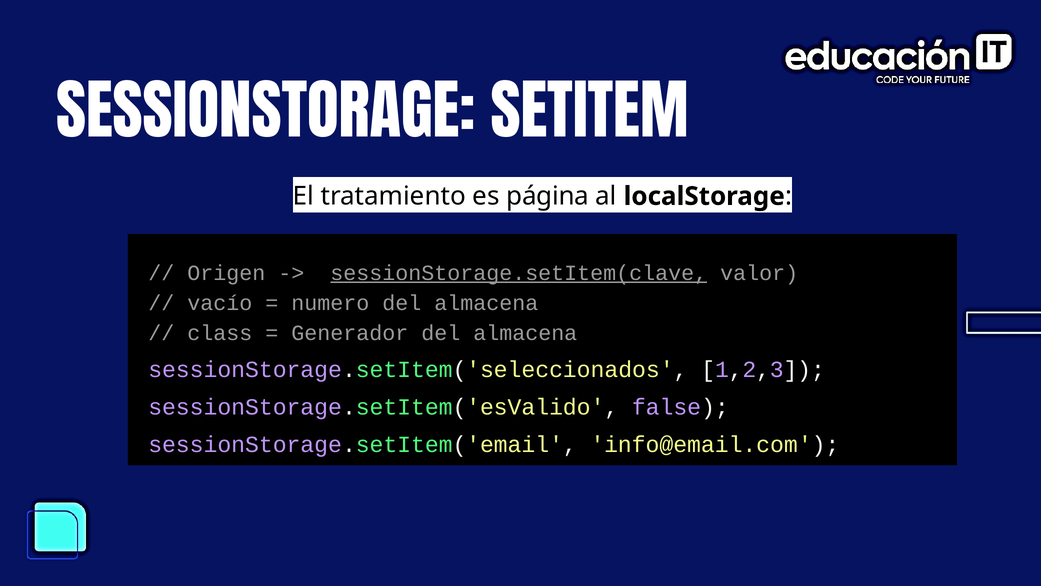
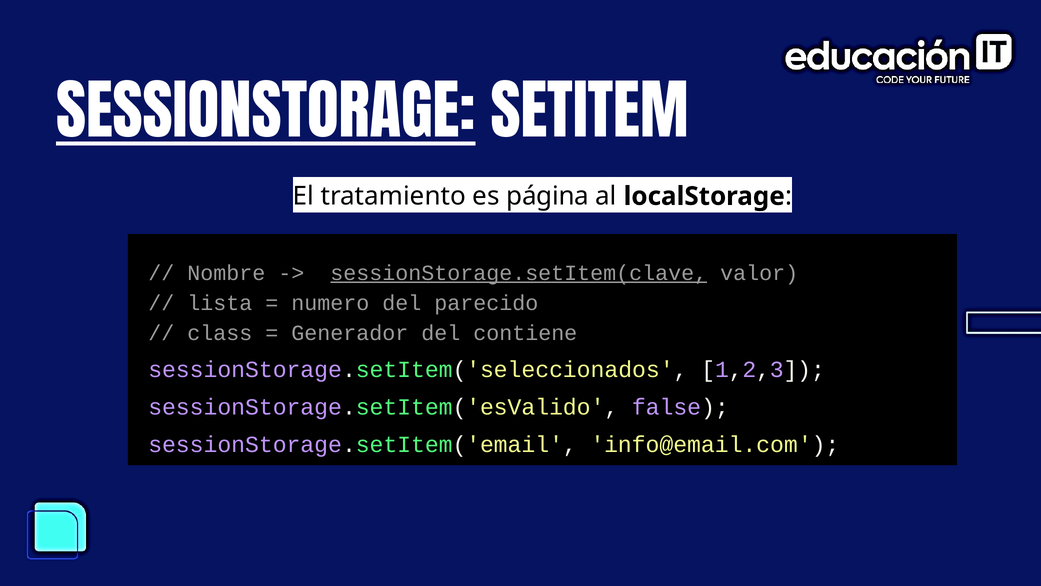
SESSIONSTORAGE underline: none -> present (266, 115)
Origen: Origen -> Nombre (226, 273)
vacío: vacío -> lista (220, 303)
almacena: almacena -> parecido (486, 303)
almacena: almacena -> contiene (525, 333)
